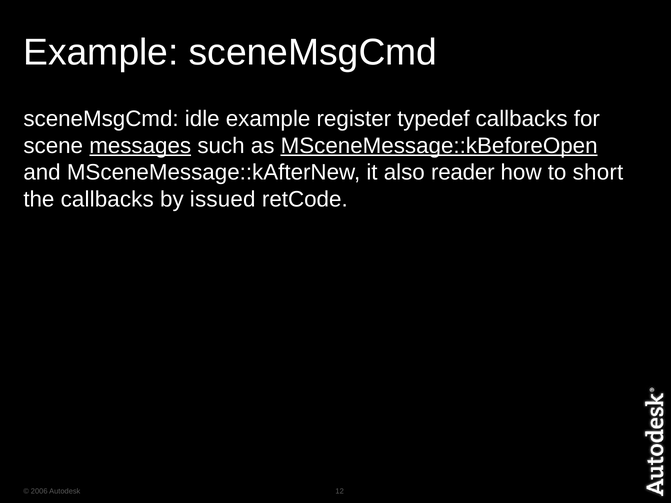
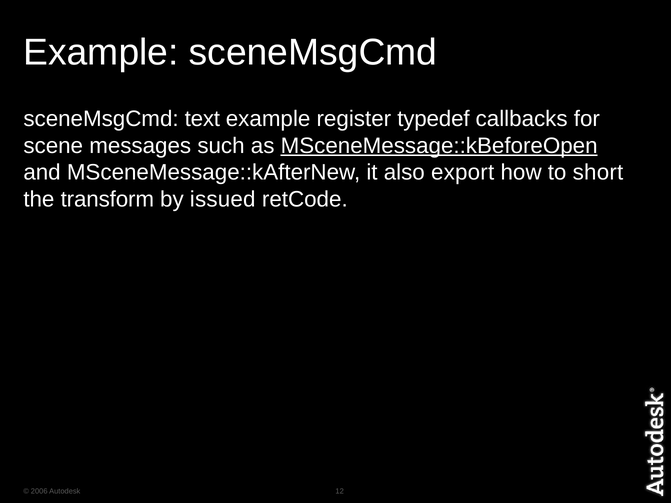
idle: idle -> text (202, 119)
messages underline: present -> none (140, 146)
reader: reader -> export (463, 173)
the callbacks: callbacks -> transform (107, 199)
